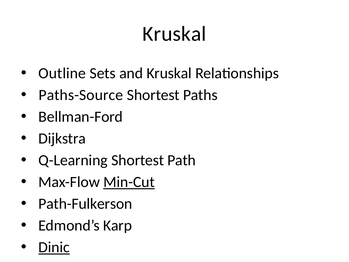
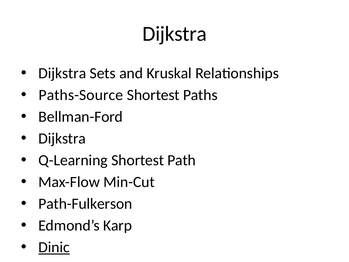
Kruskal: Kruskal -> Dijkstra (175, 34)
Outline: Outline -> Dijkstra (62, 73)
Min-Cut underline: present -> none (129, 182)
